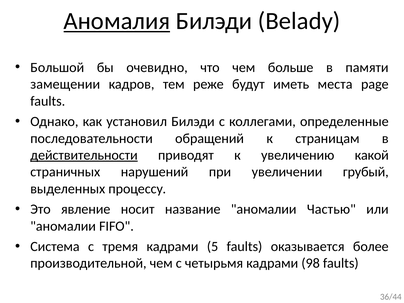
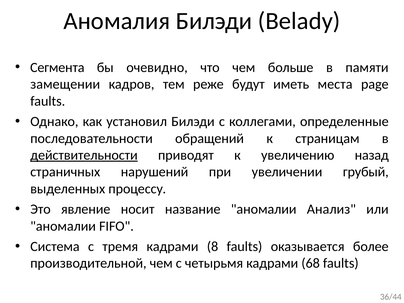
Аномалия underline: present -> none (117, 21)
Большой: Большой -> Сегмента (57, 67)
какой: какой -> назад (372, 155)
Частью: Частью -> Анализ (331, 209)
5: 5 -> 8 (213, 247)
98: 98 -> 68 (311, 263)
